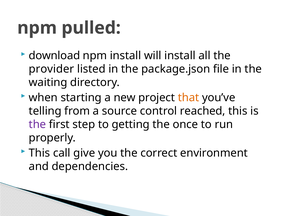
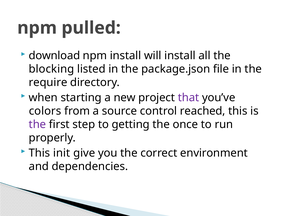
provider: provider -> blocking (51, 69)
waiting: waiting -> require (48, 82)
that colour: orange -> purple (189, 98)
telling: telling -> colors (45, 111)
call: call -> init (62, 153)
